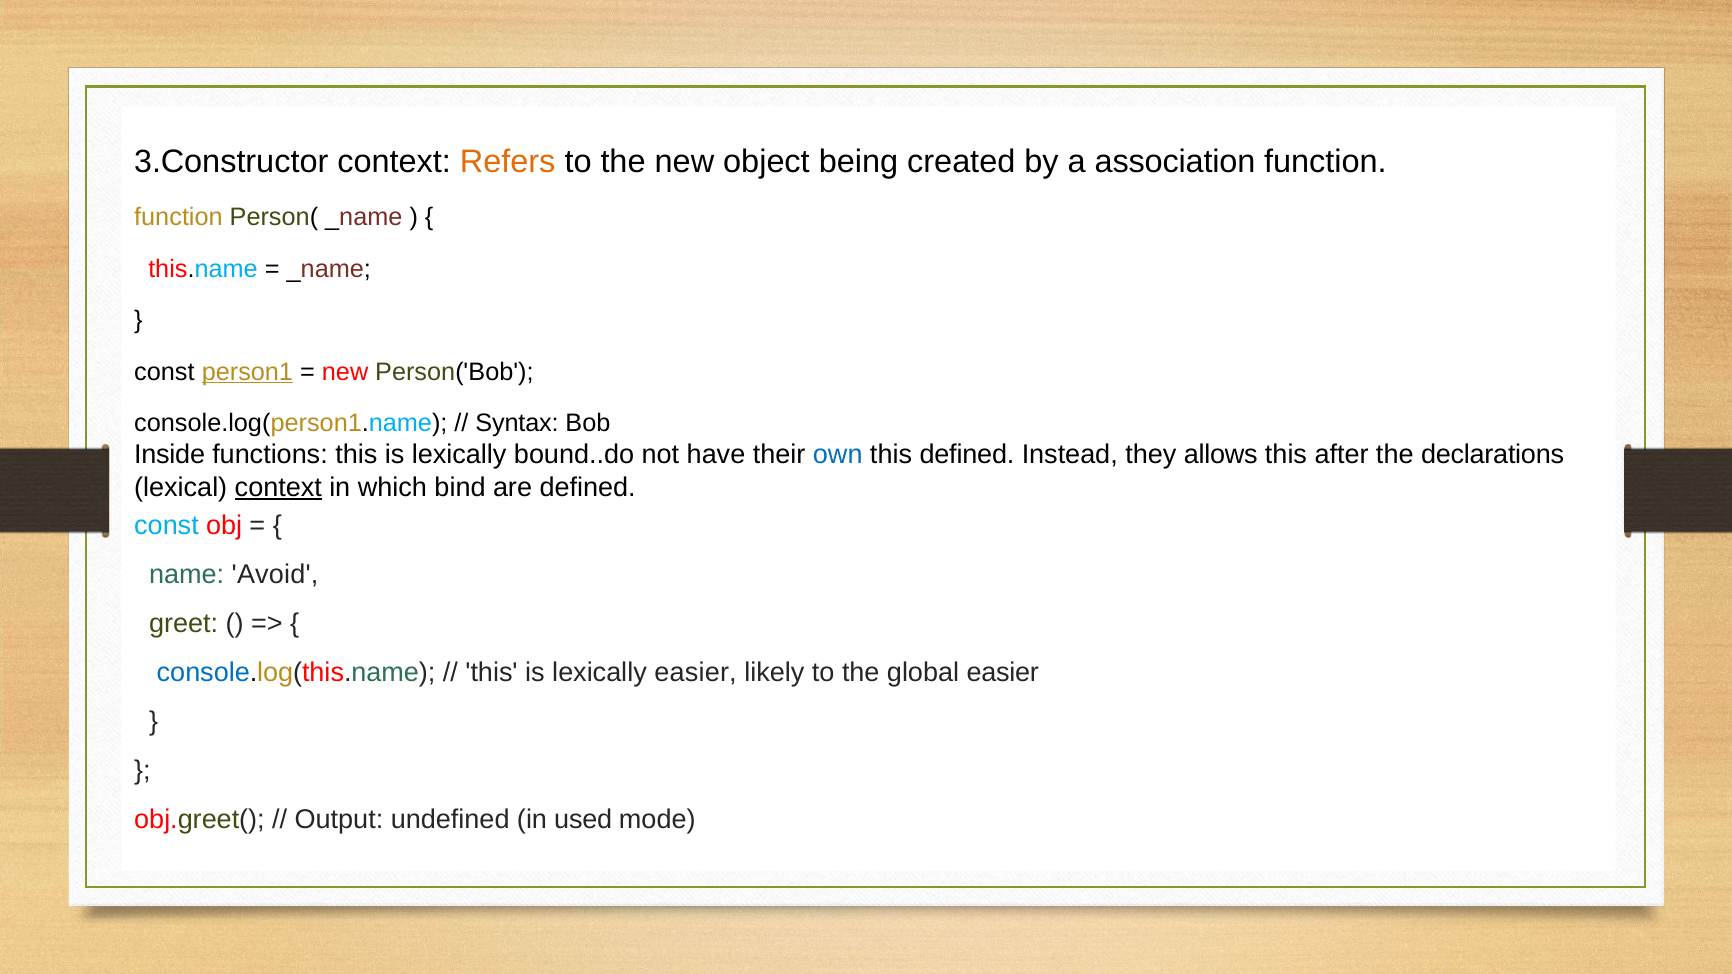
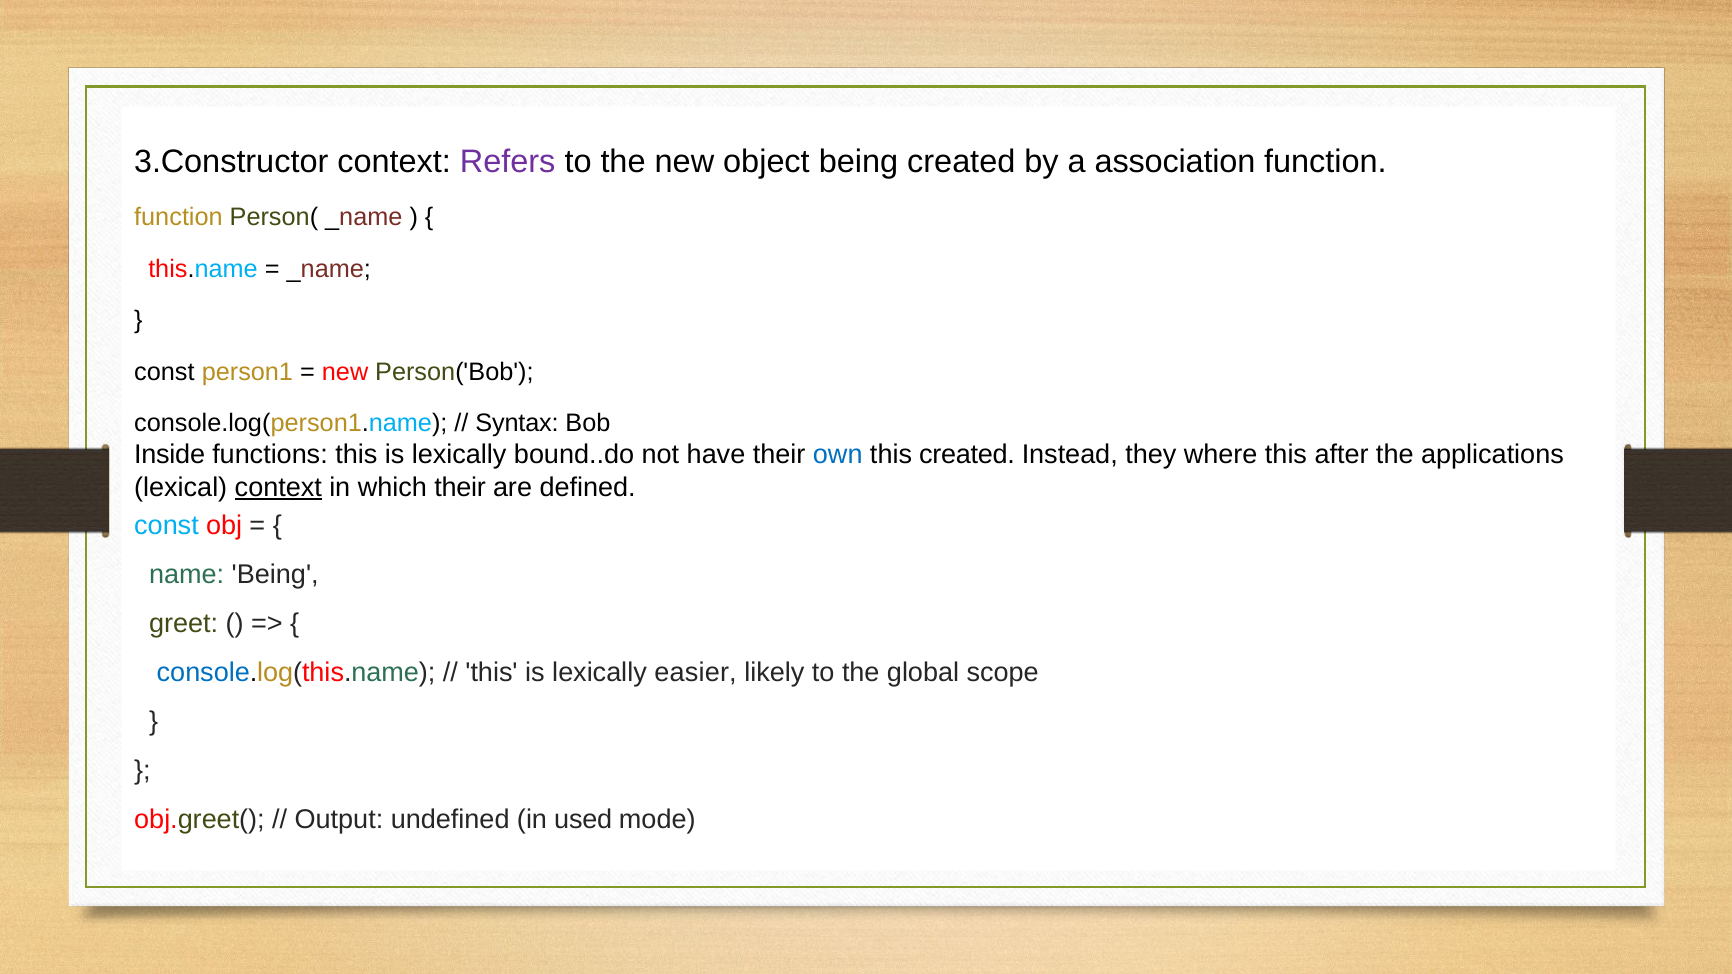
Refers colour: orange -> purple (508, 162)
person1 underline: present -> none (247, 372)
this defined: defined -> created (967, 455)
allows: allows -> where (1221, 455)
declarations: declarations -> applications (1492, 455)
which bind: bind -> their (460, 487)
name Avoid: Avoid -> Being (275, 575)
global easier: easier -> scope (1003, 673)
